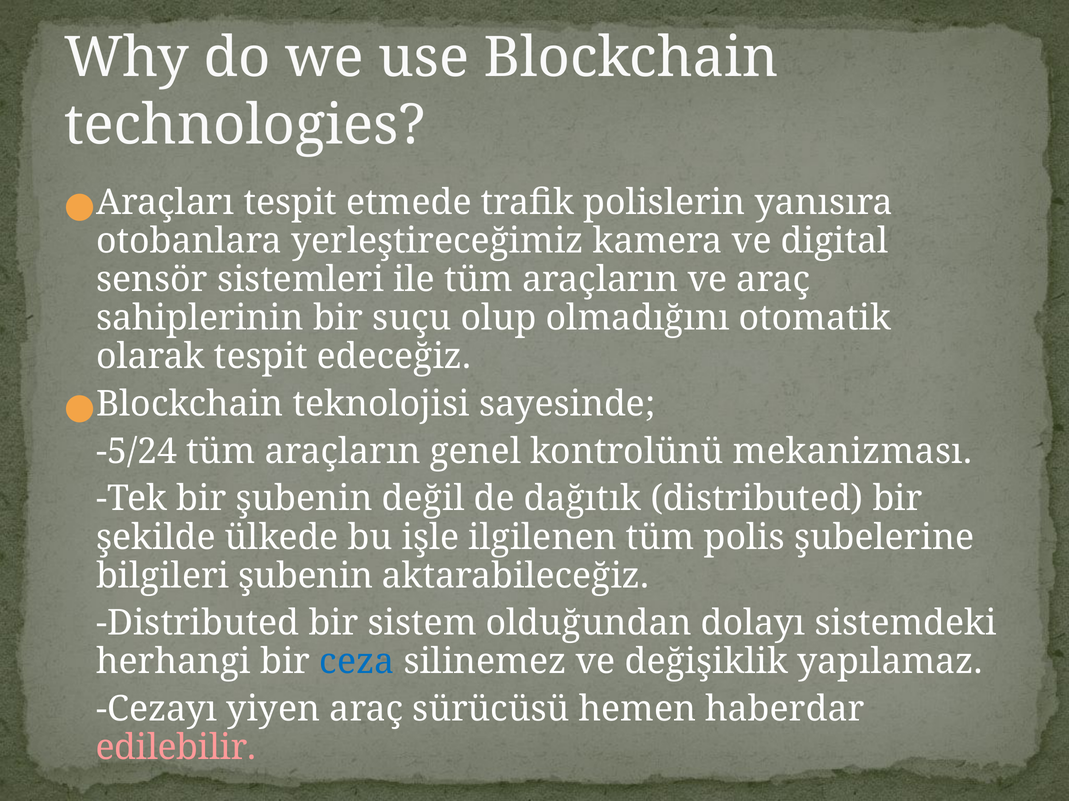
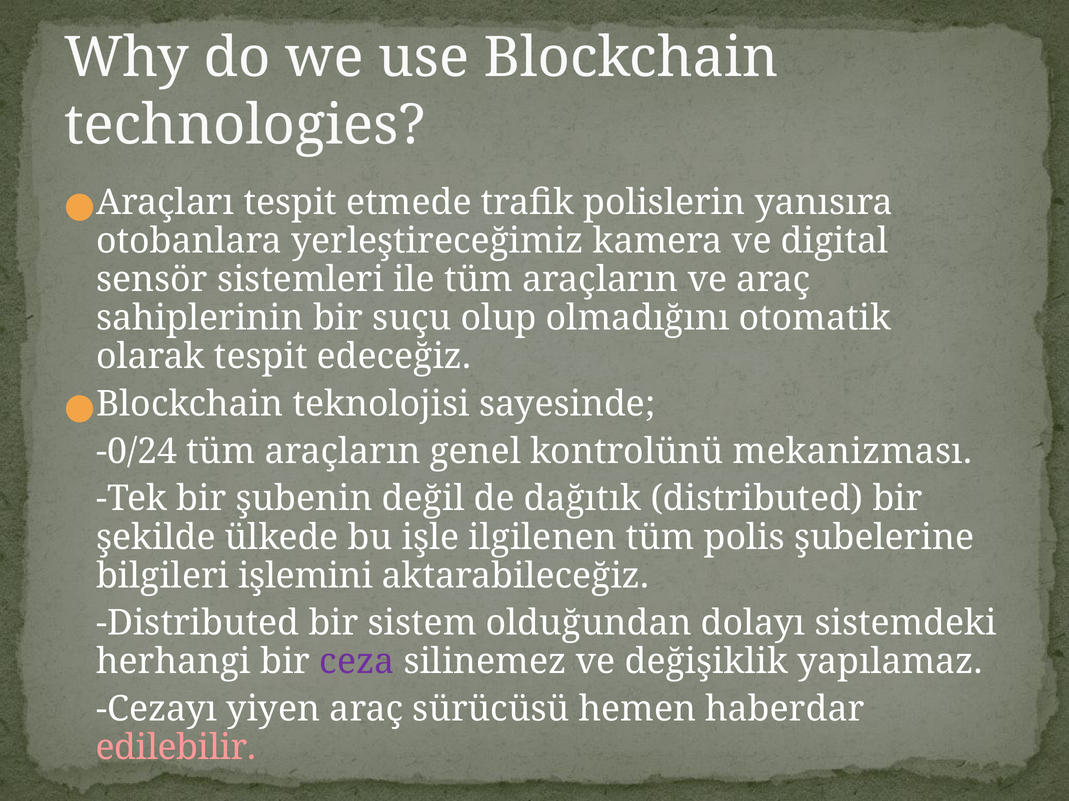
-5/24: -5/24 -> -0/24 (137, 452)
bilgileri şubenin: şubenin -> işlemini (306, 576)
ceza colour: blue -> purple (357, 662)
